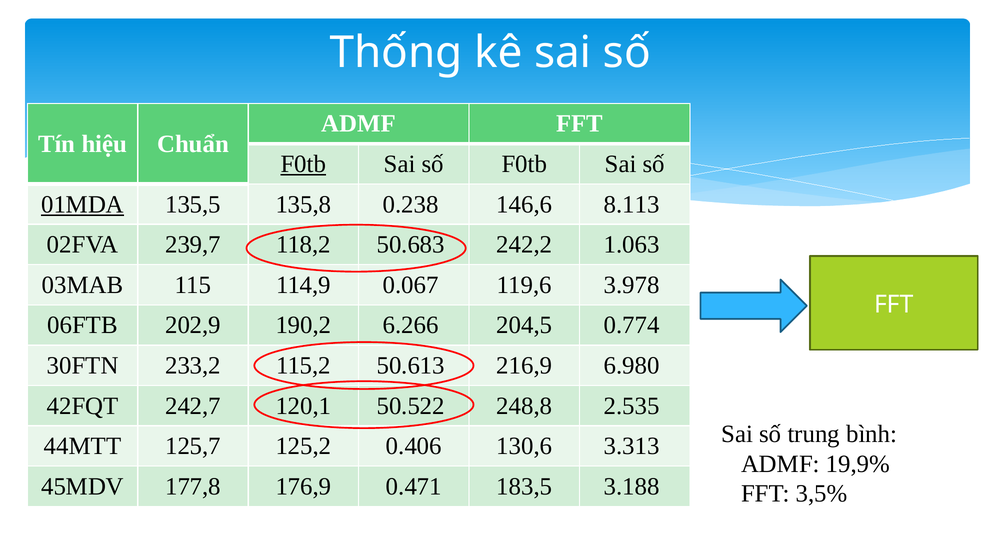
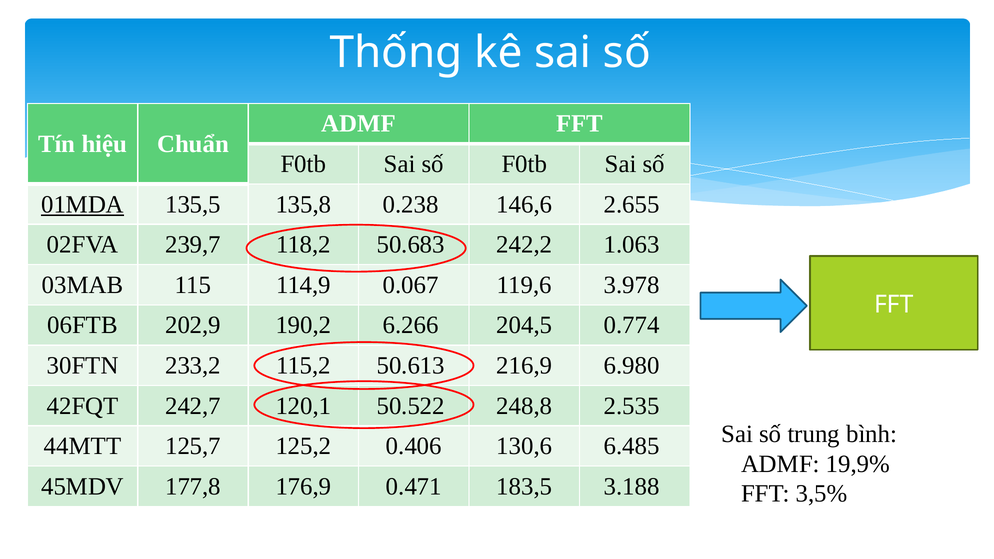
F0tb underline: present -> none (303, 164)
8.113: 8.113 -> 2.655 (632, 204)
3.313: 3.313 -> 6.485 (632, 446)
